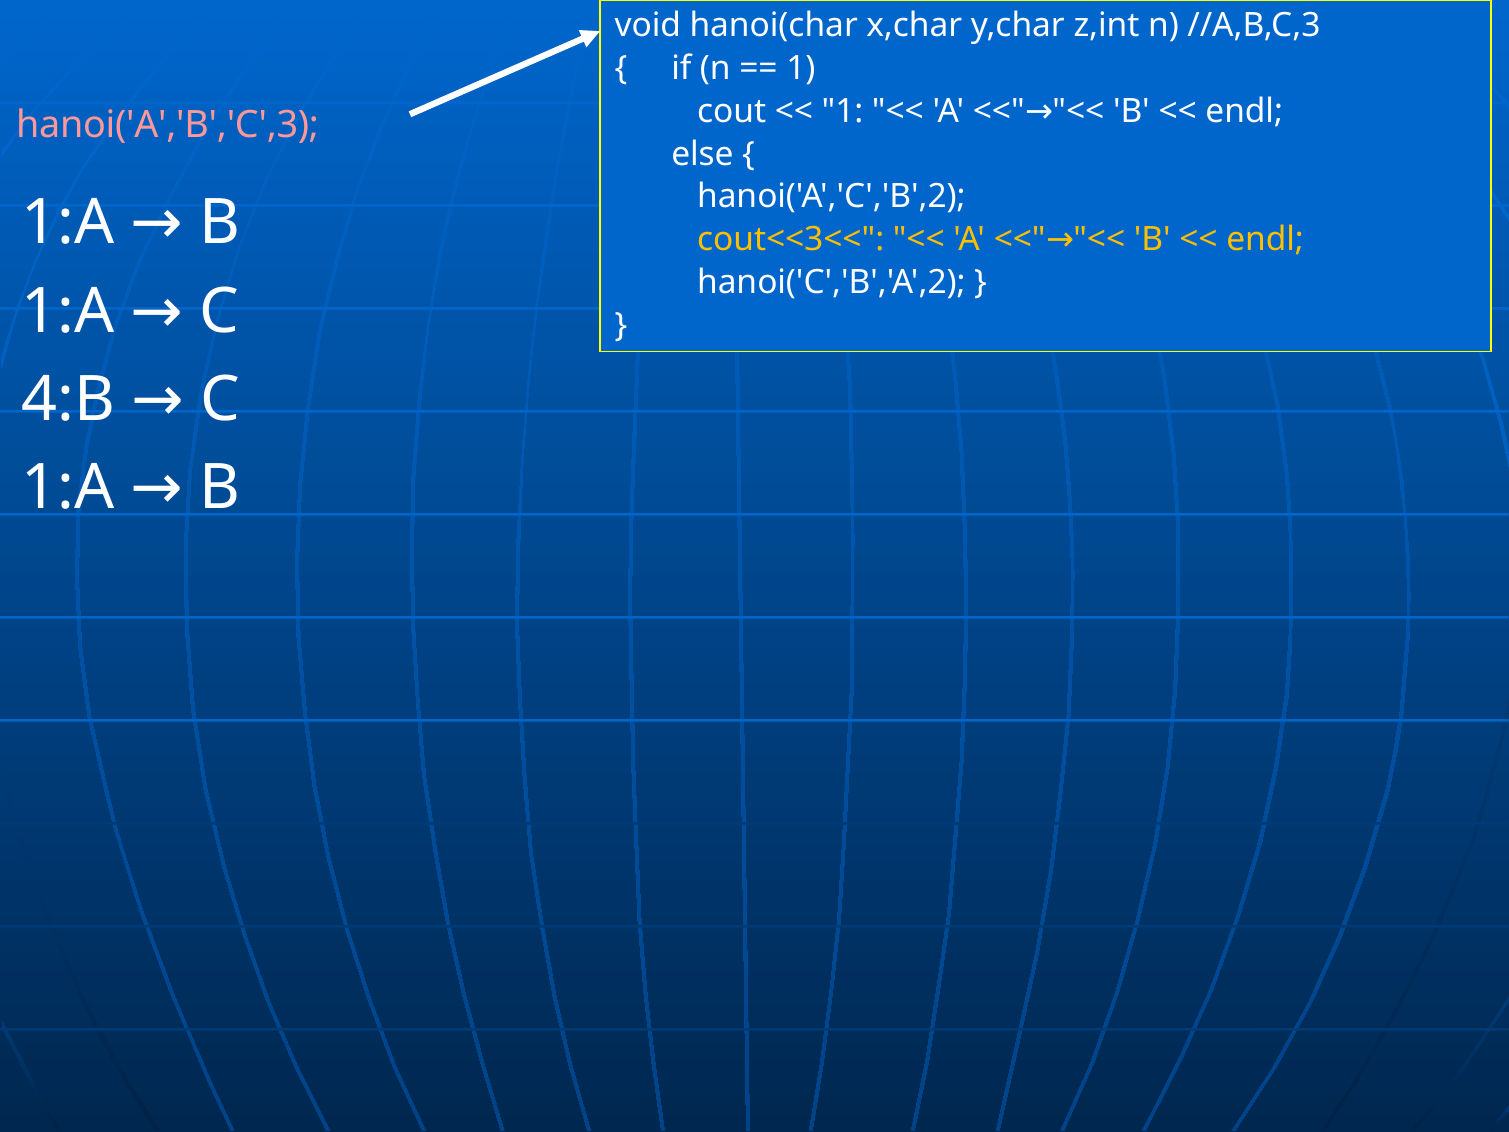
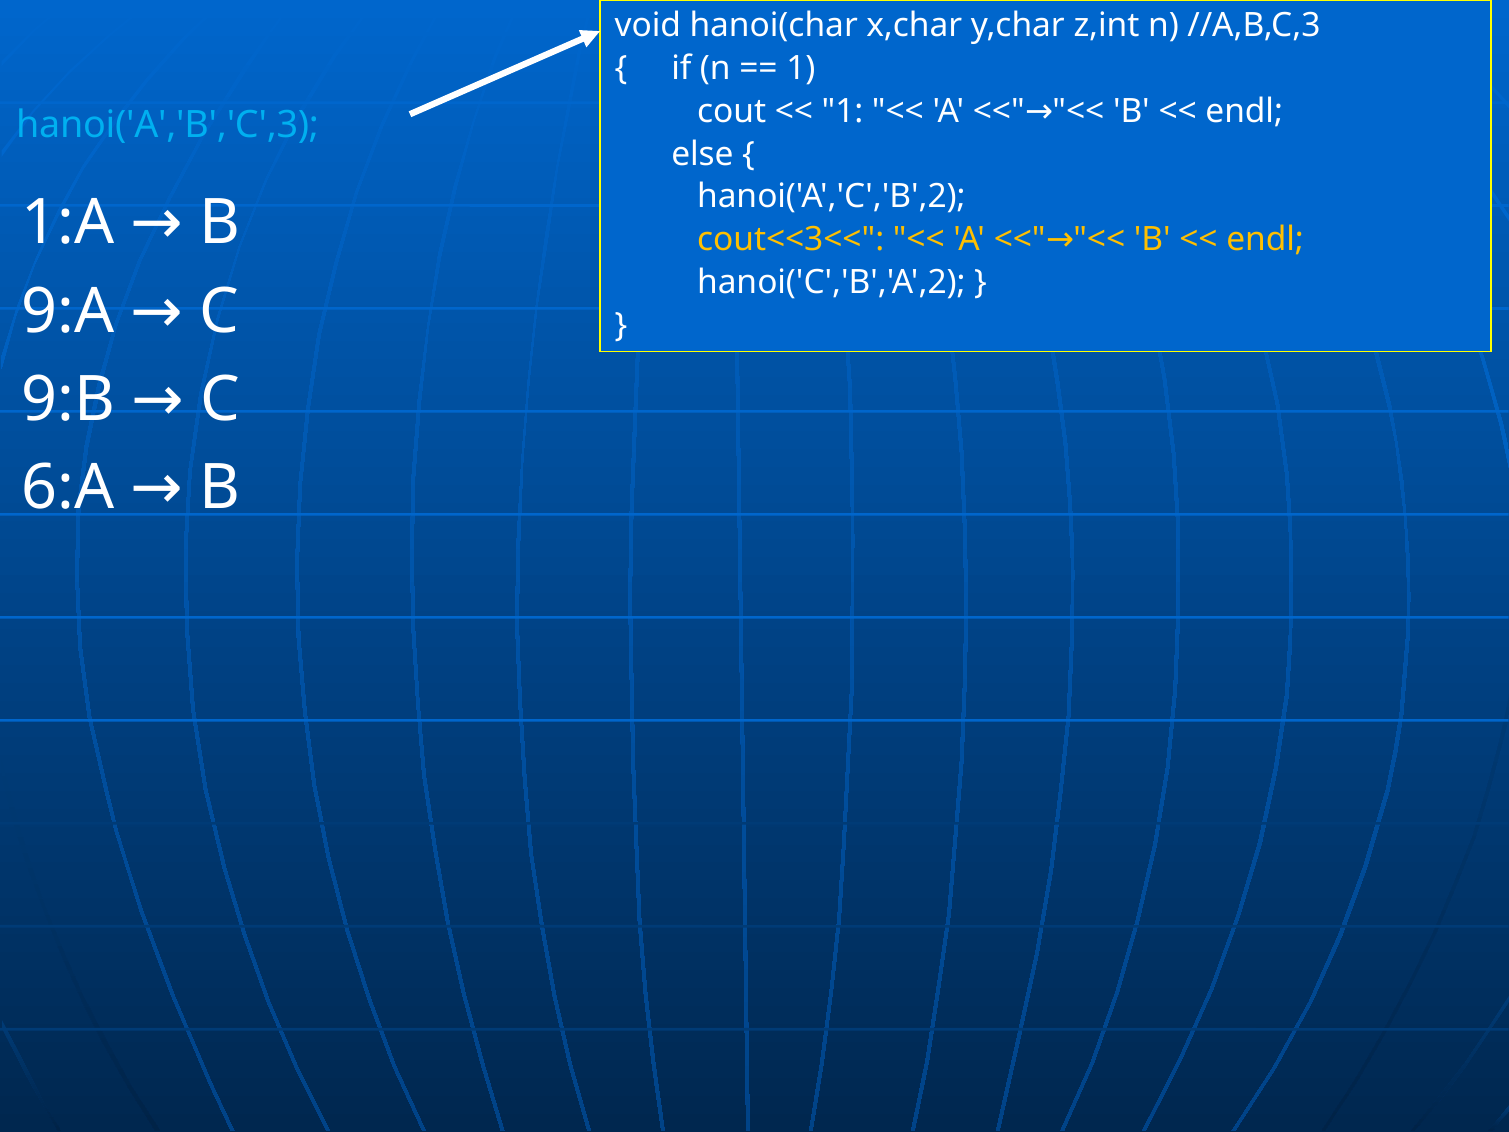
hanoi('A','B','C',3 colour: pink -> light blue (168, 125)
1:A: 1:A -> 9:A (68, 311)
4:B: 4:B -> 9:B (69, 399)
1:A: 1:A -> 6:A (68, 487)
